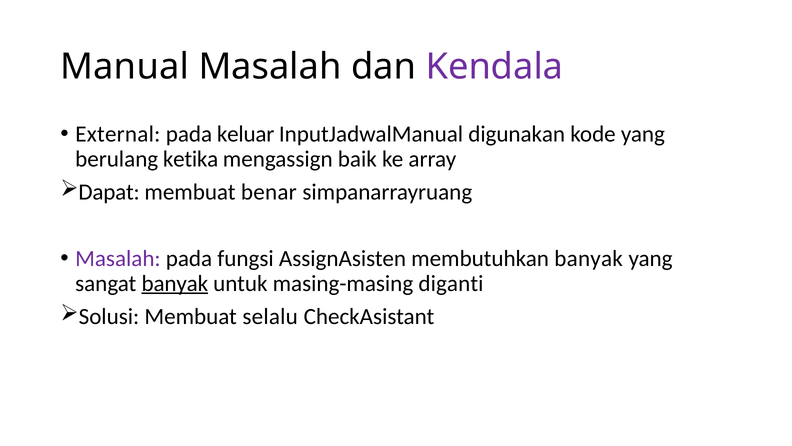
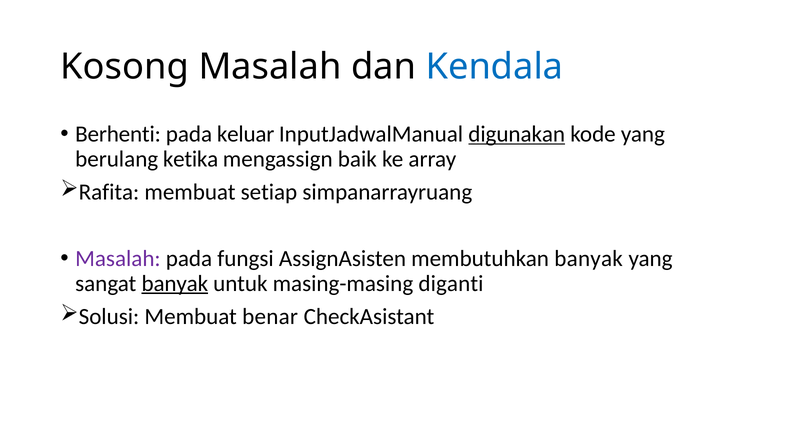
Manual: Manual -> Kosong (125, 67)
Kendala colour: purple -> blue (494, 67)
External: External -> Berhenti (118, 134)
digunakan underline: none -> present (517, 134)
Dapat: Dapat -> Rafita (109, 192)
benar: benar -> setiap (269, 192)
selalu: selalu -> benar (270, 316)
